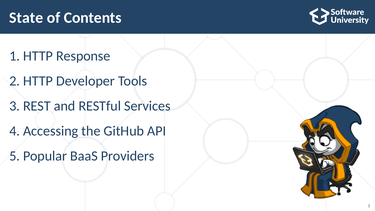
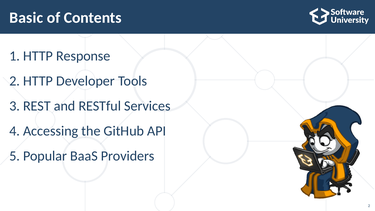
State: State -> Basic (26, 18)
